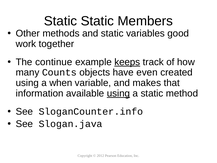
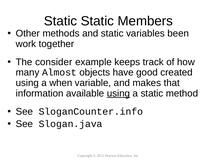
good: good -> been (178, 33)
continue: continue -> consider (54, 62)
keeps underline: present -> none (127, 62)
Counts: Counts -> Almost (59, 72)
even: even -> good (147, 72)
